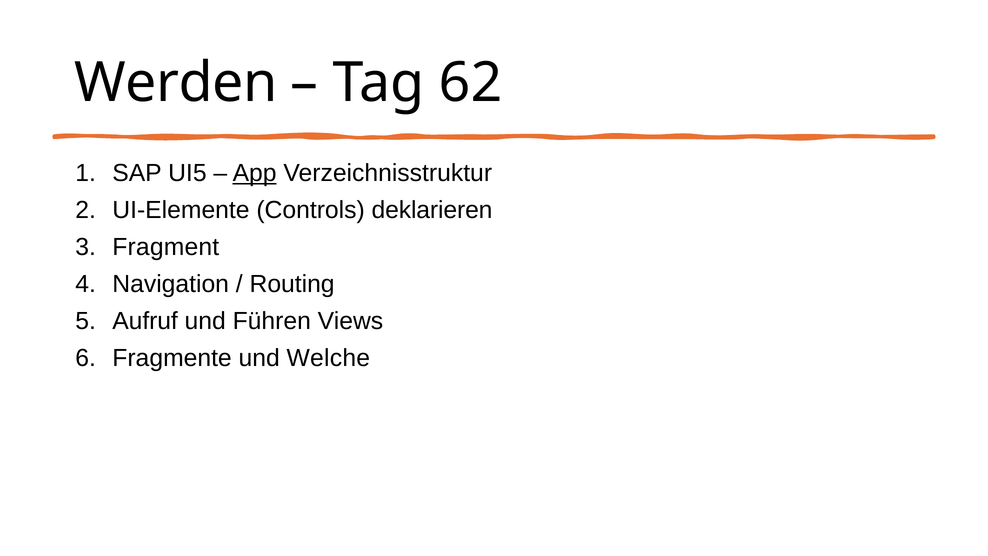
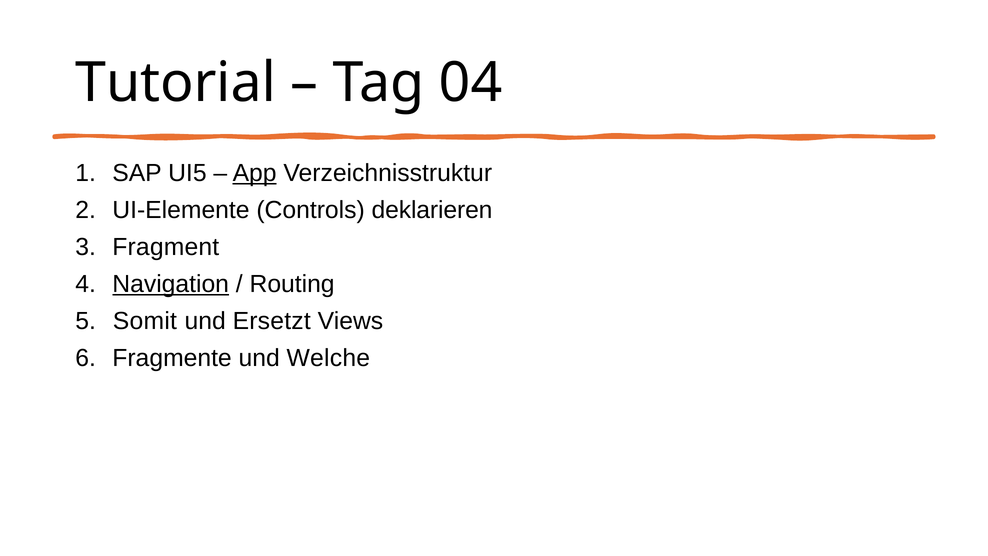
Werden: Werden -> Tutorial (176, 83)
62: 62 -> 04 (471, 83)
Navigation underline: none -> present (171, 284)
Aufruf: Aufruf -> Somit (145, 321)
Führen: Führen -> Ersetzt (272, 321)
